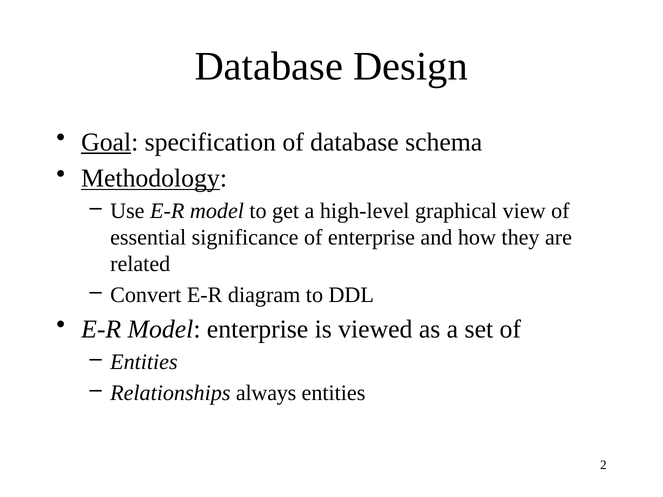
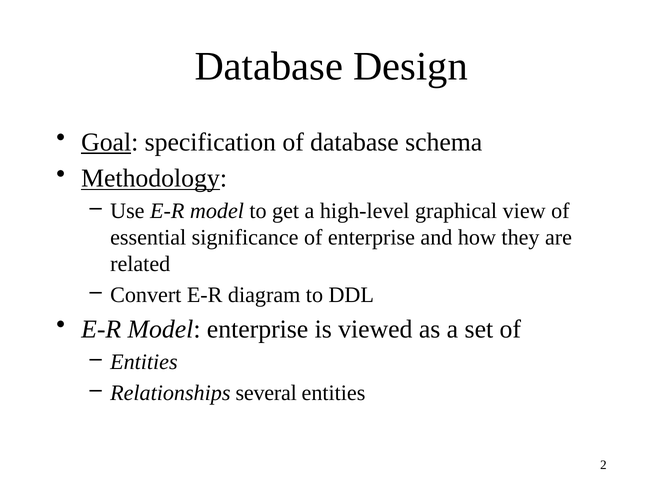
always: always -> several (266, 393)
